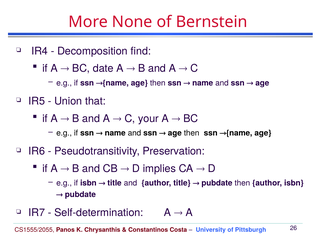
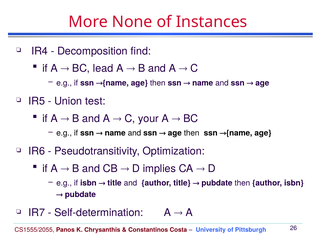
Bernstein: Bernstein -> Instances (212, 22)
date: date -> lead (103, 69)
that: that -> test (95, 101)
Preservation: Preservation -> Optimization (174, 151)
